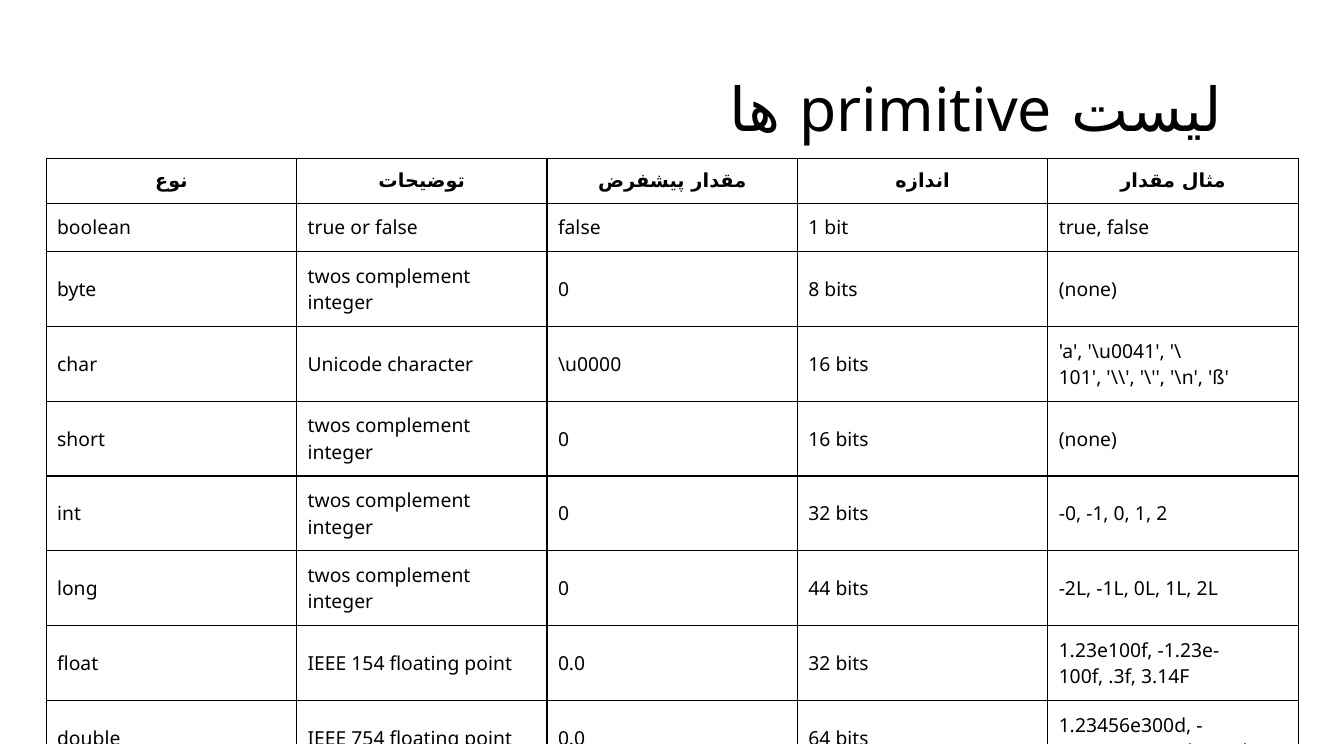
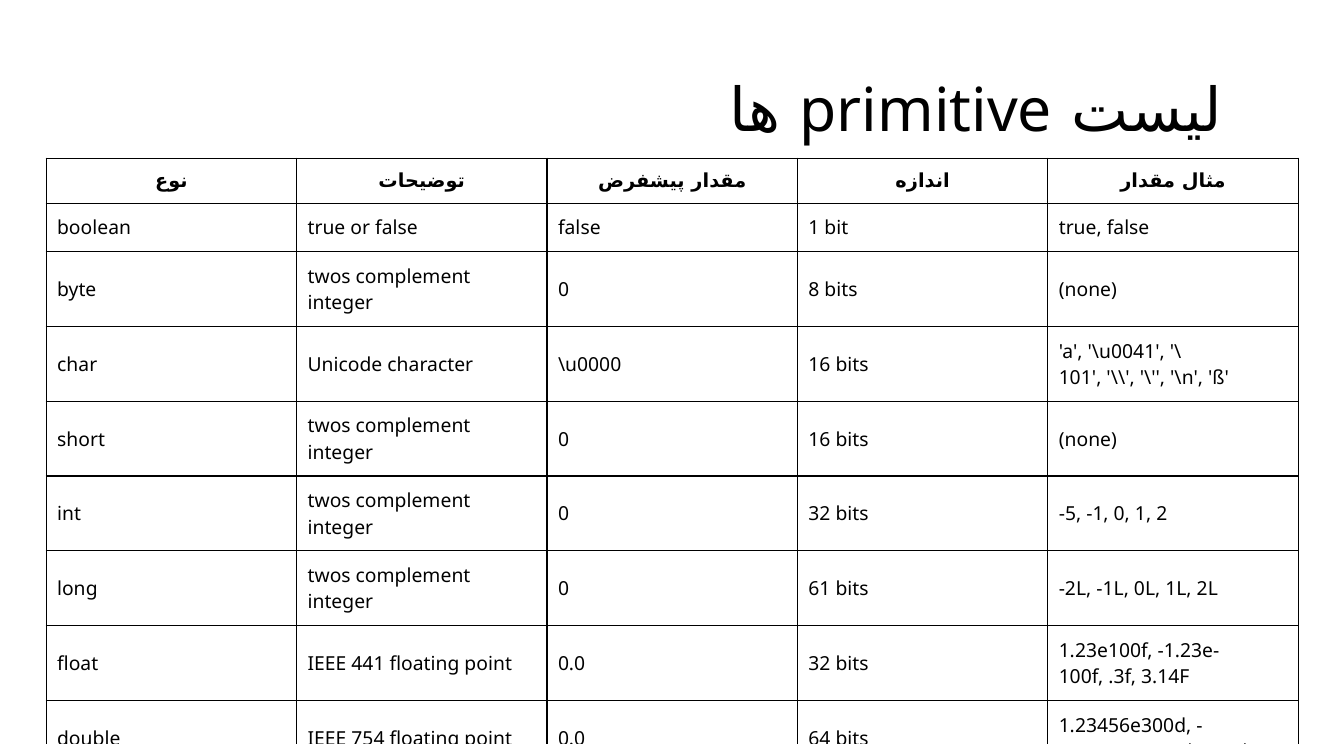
-0: -0 -> -5 (1070, 515)
44: 44 -> 61 (819, 589)
154: 154 -> 441 (368, 664)
